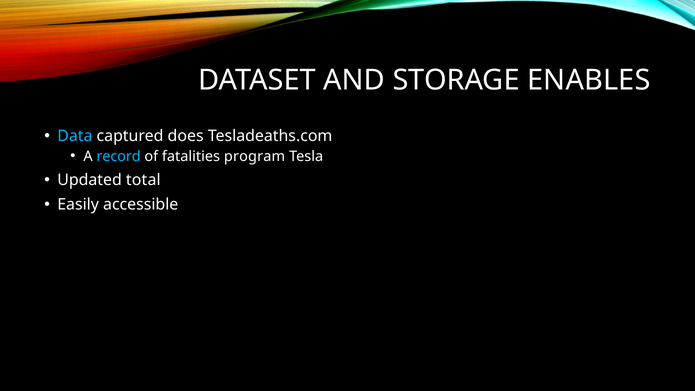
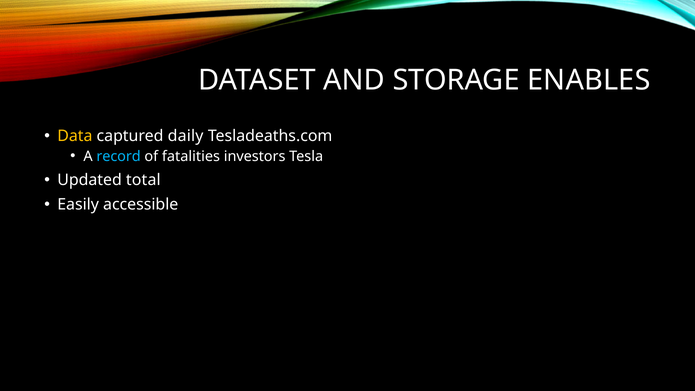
Data colour: light blue -> yellow (75, 136)
does: does -> daily (186, 136)
program: program -> investors (255, 156)
